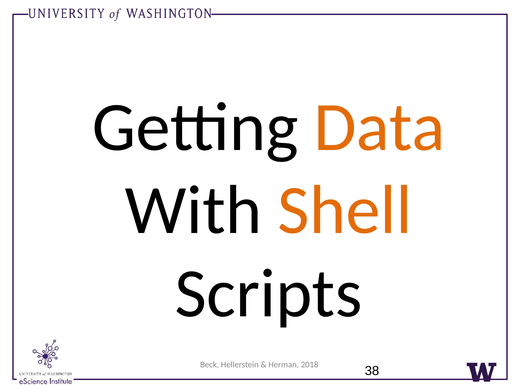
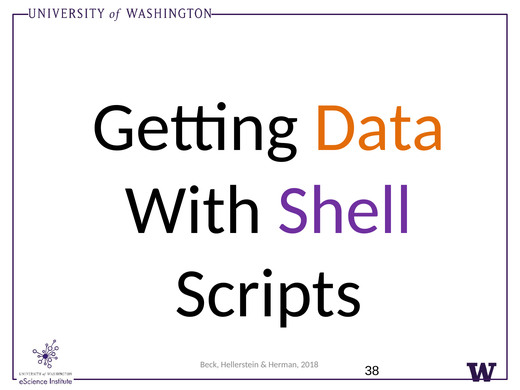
Shell colour: orange -> purple (345, 210)
